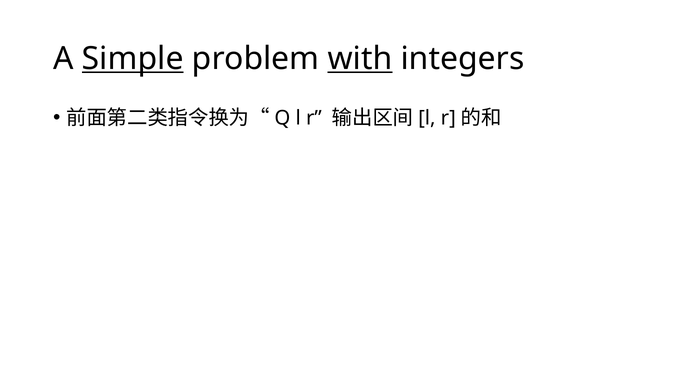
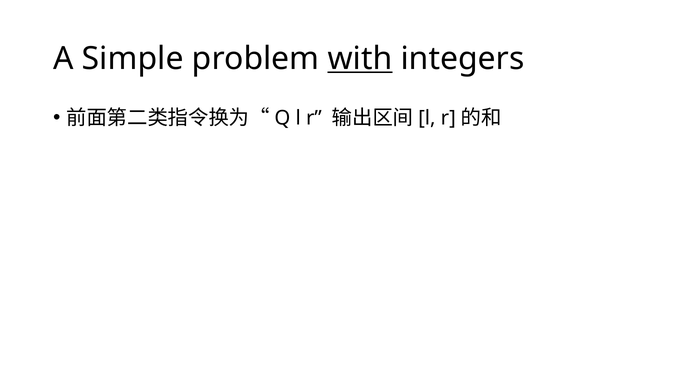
Simple underline: present -> none (133, 59)
